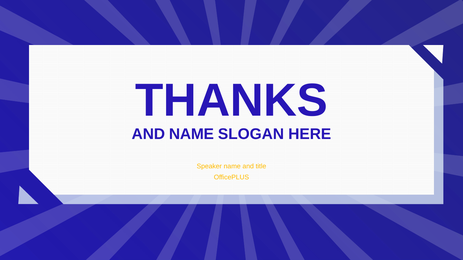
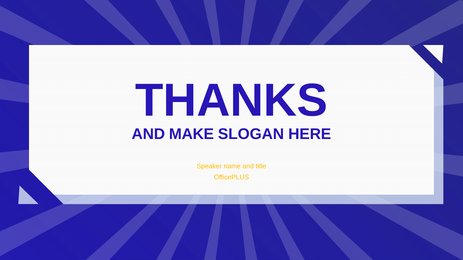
AND NAME: NAME -> MAKE (191, 134)
